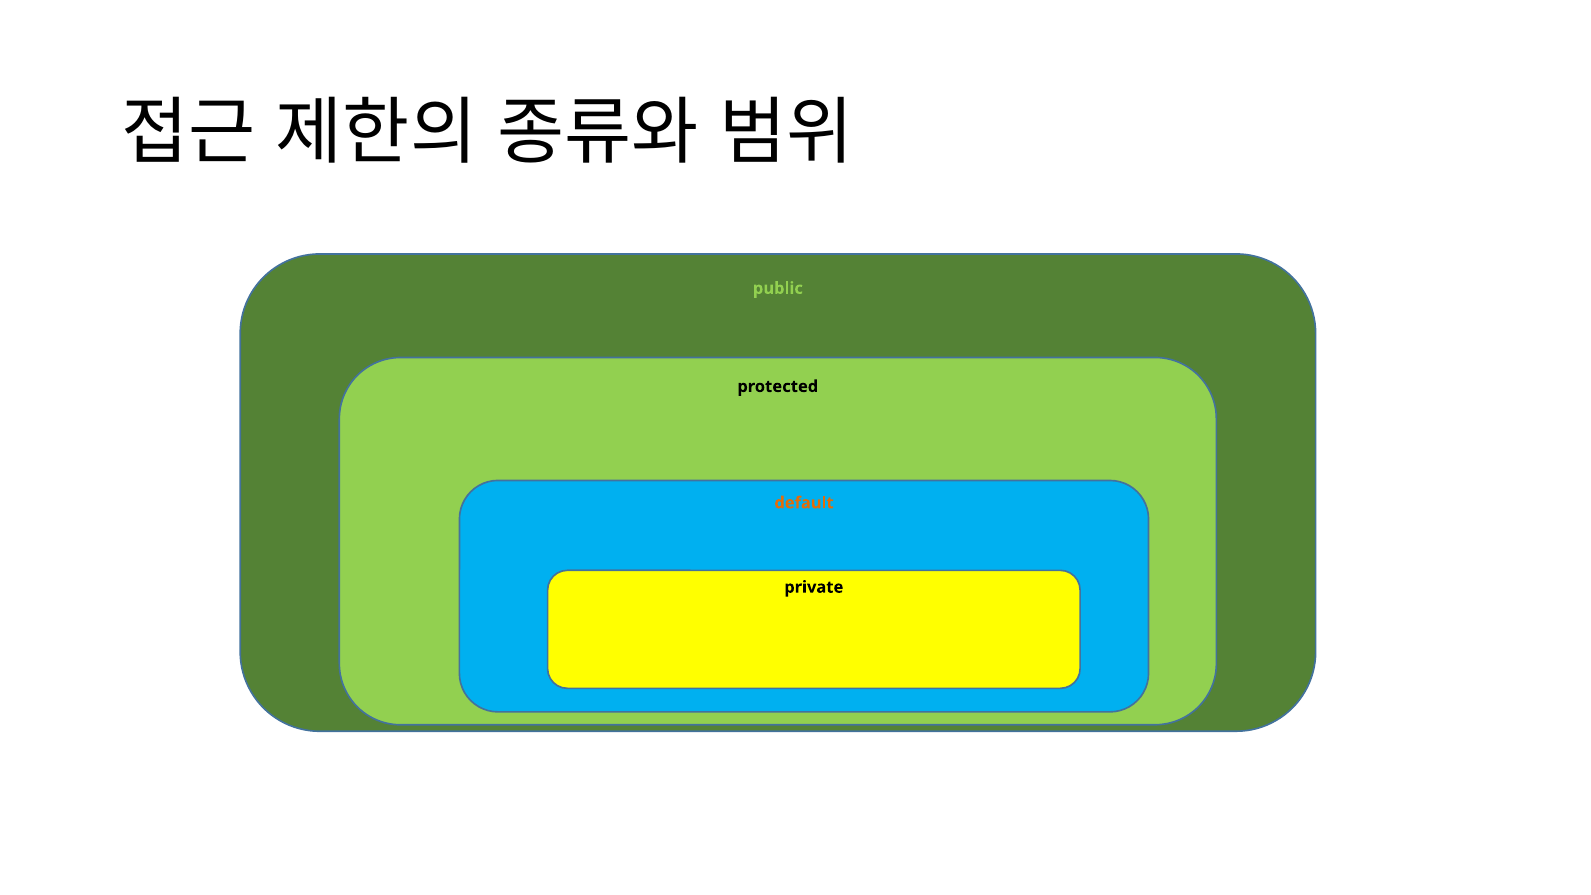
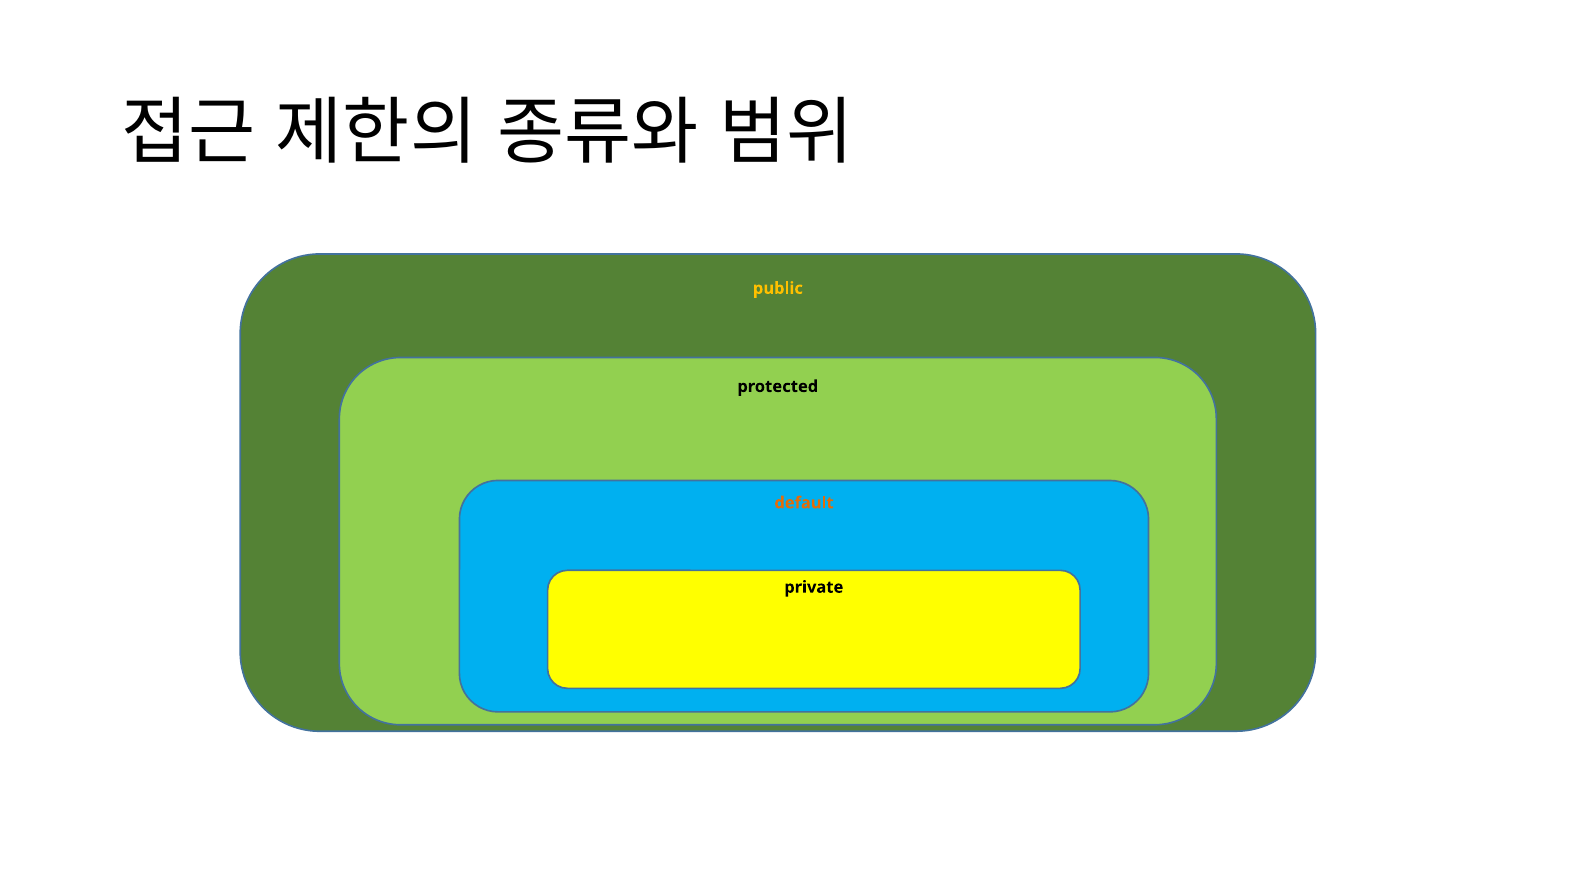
public colour: light green -> yellow (778, 288)
